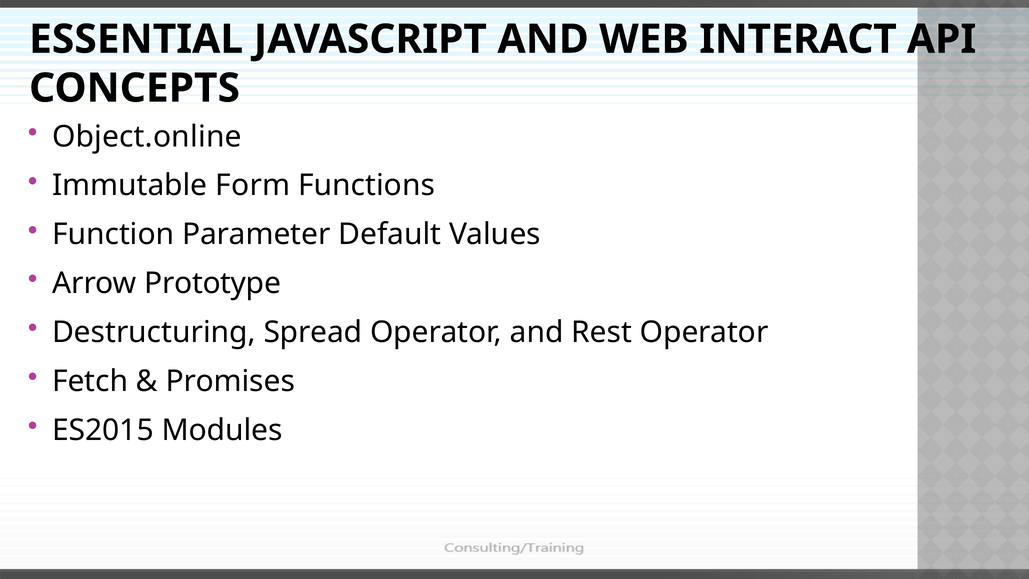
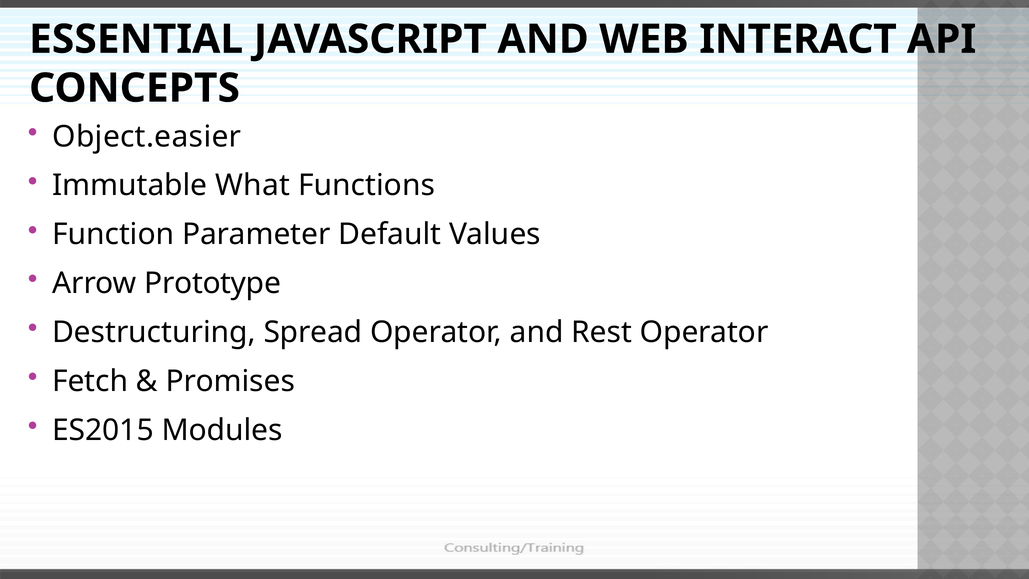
Object.online: Object.online -> Object.easier (147, 137)
Form: Form -> What (253, 186)
